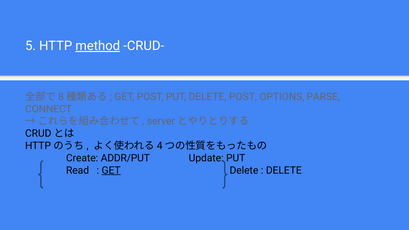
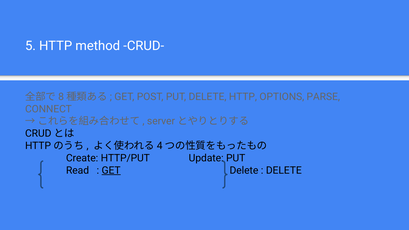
method underline: present -> none (98, 46)
DELETE POST: POST -> HTTP (243, 97)
ADDR/PUT: ADDR/PUT -> HTTP/PUT (125, 158)
